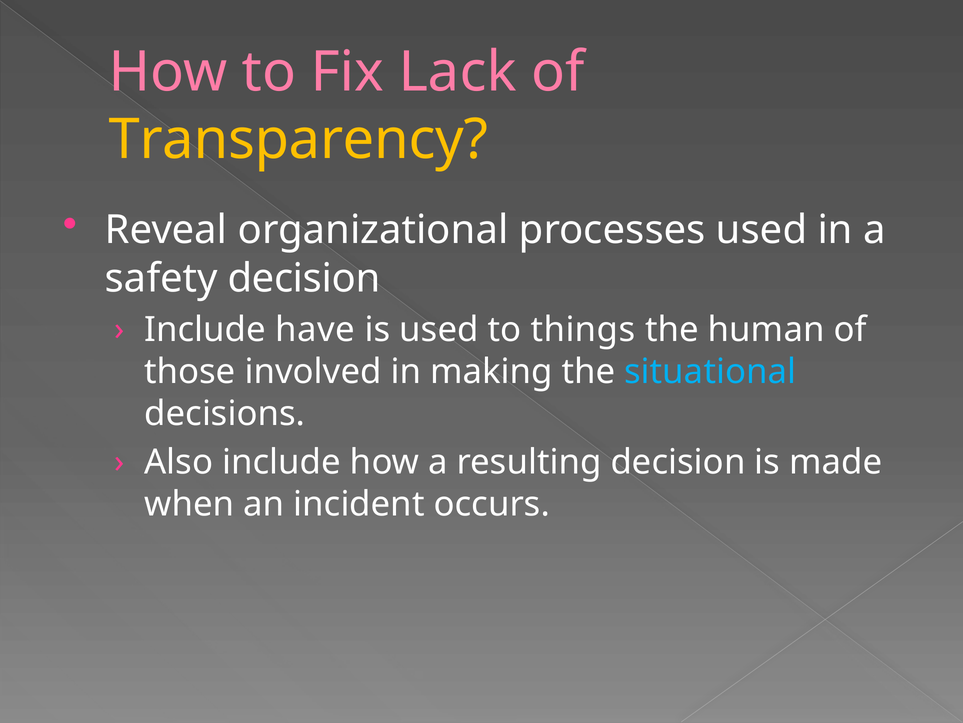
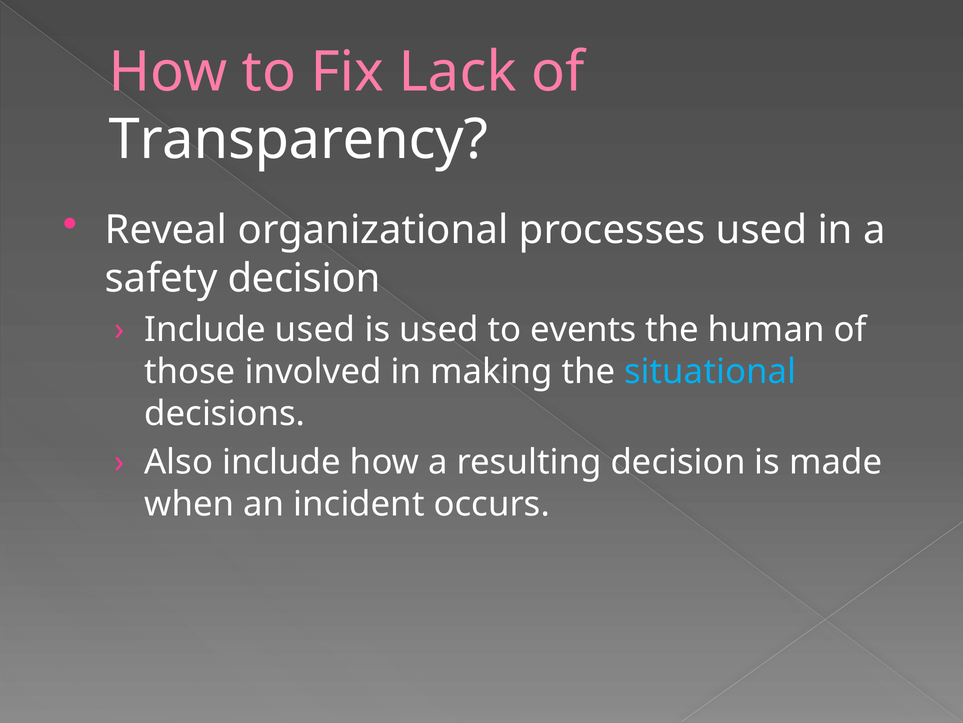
Transparency colour: yellow -> white (298, 139)
Include have: have -> used (315, 330)
things: things -> events (583, 330)
